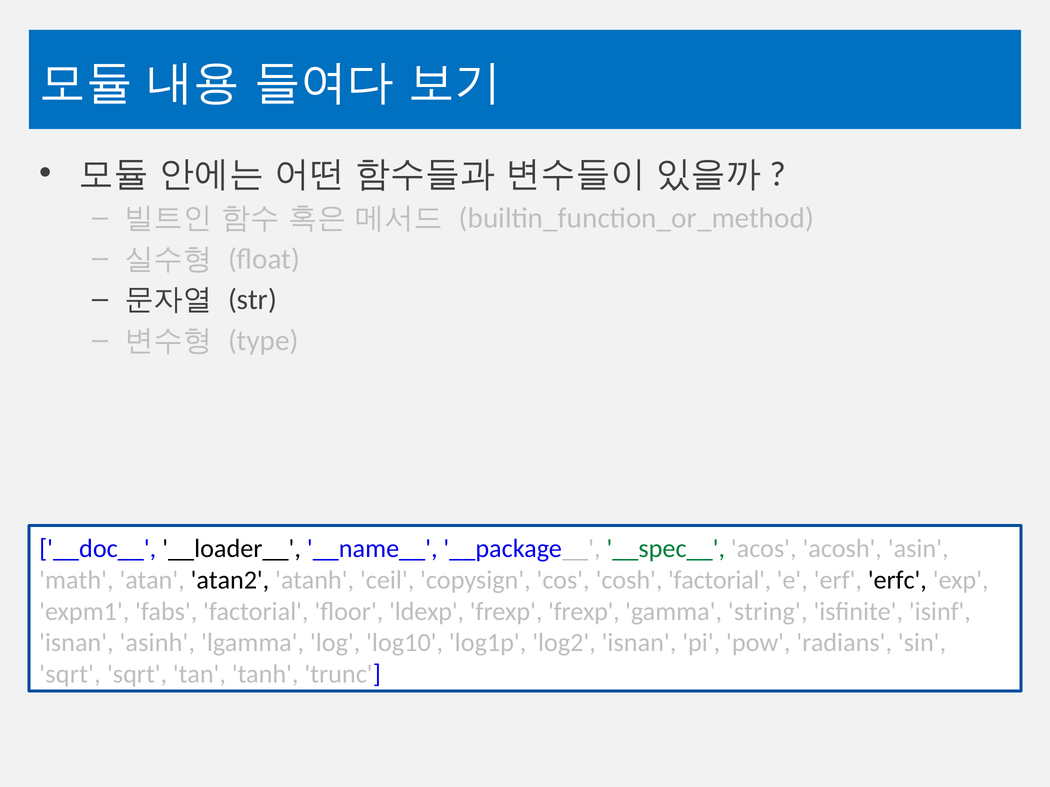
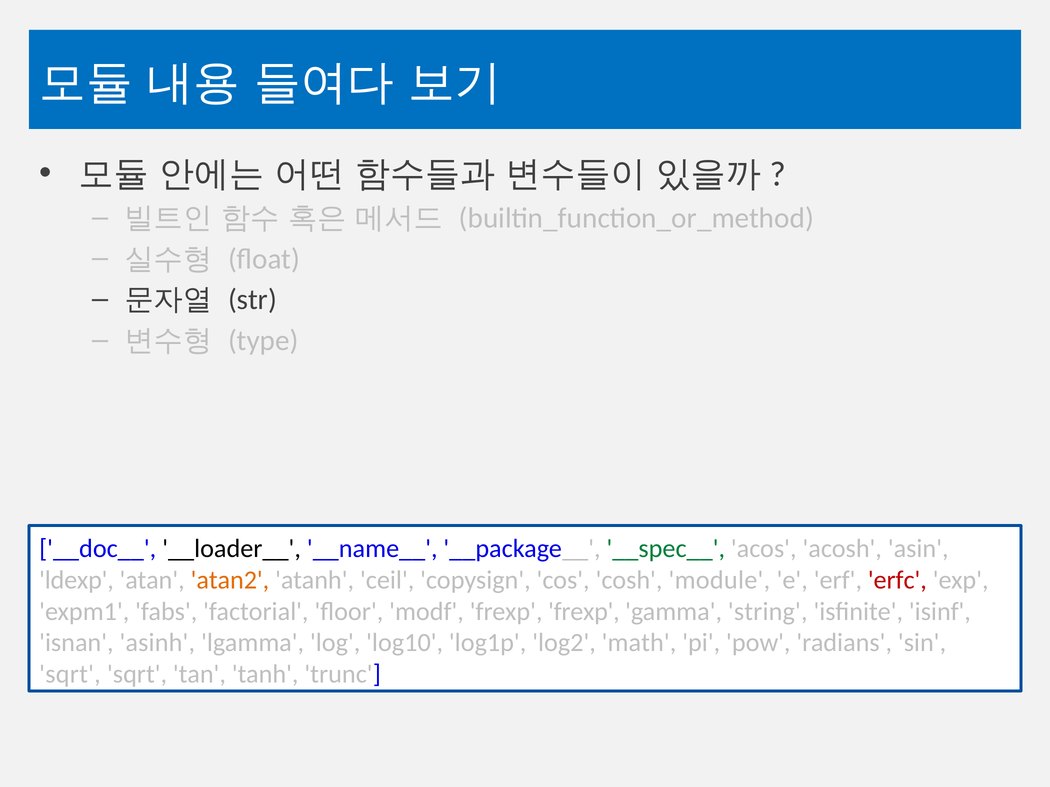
math: math -> ldexp (77, 580)
atan2 colour: black -> orange (230, 580)
cosh factorial: factorial -> module (719, 580)
erfc colour: black -> red (897, 580)
ldexp: ldexp -> modf (427, 612)
log2 isnan: isnan -> math (639, 643)
